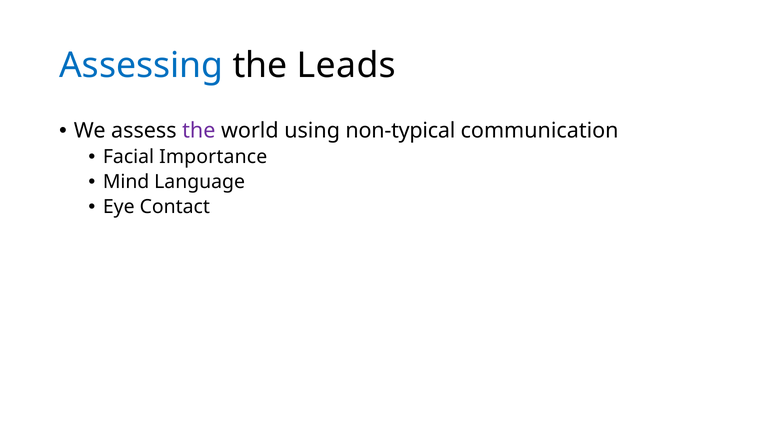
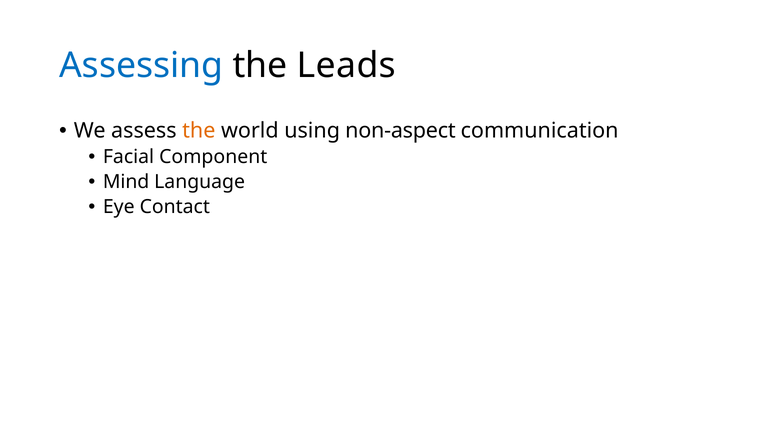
the colour: purple -> orange (199, 131)
non-typical: non-typical -> non-aspect (400, 131)
Importance: Importance -> Component (213, 157)
